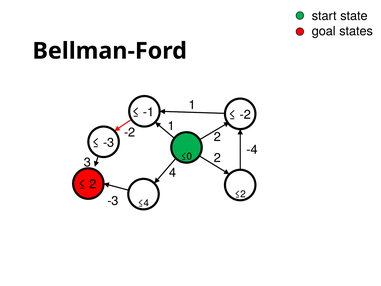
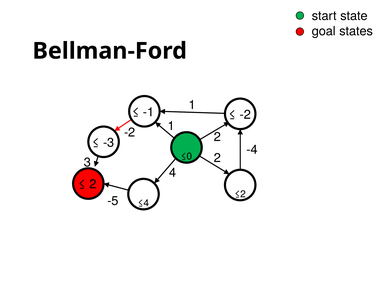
-3: -3 -> -5 (113, 201)
